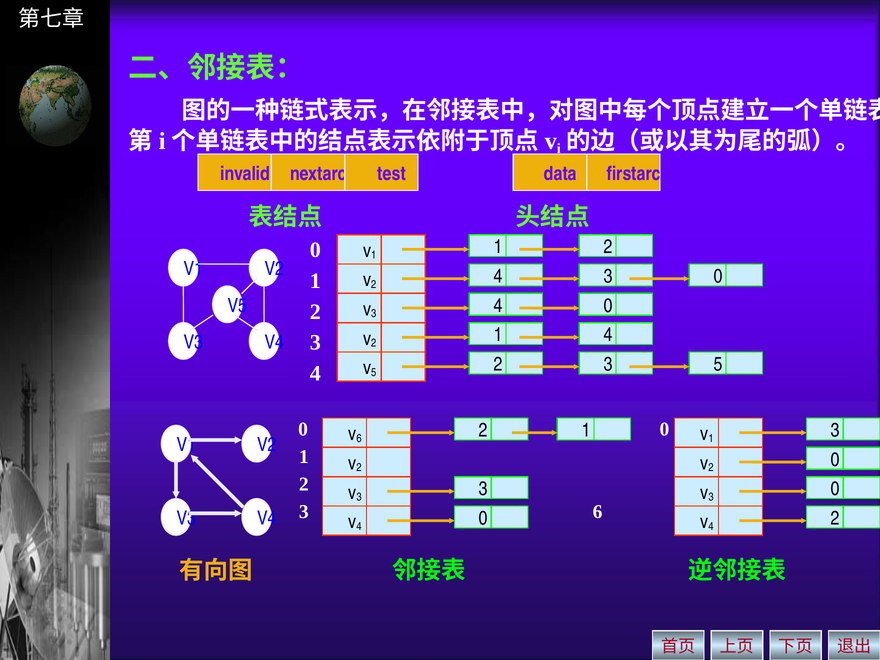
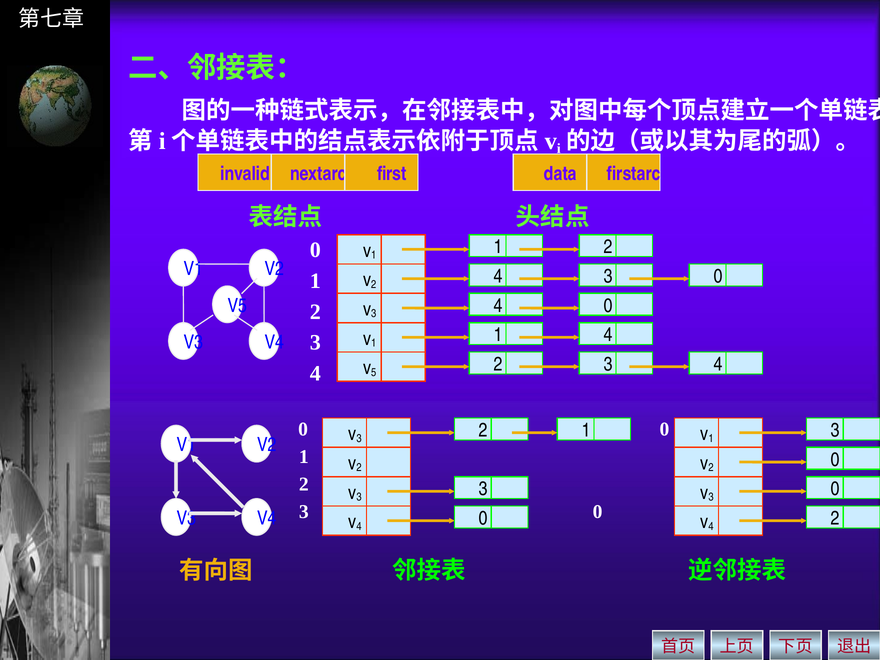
test: test -> first (392, 174)
2: 2 -> 1 (374, 343)
5: 5 -> 4 (718, 364)
6: 6 -> 3 (359, 438)
6: 6 -> 0 (598, 512)
